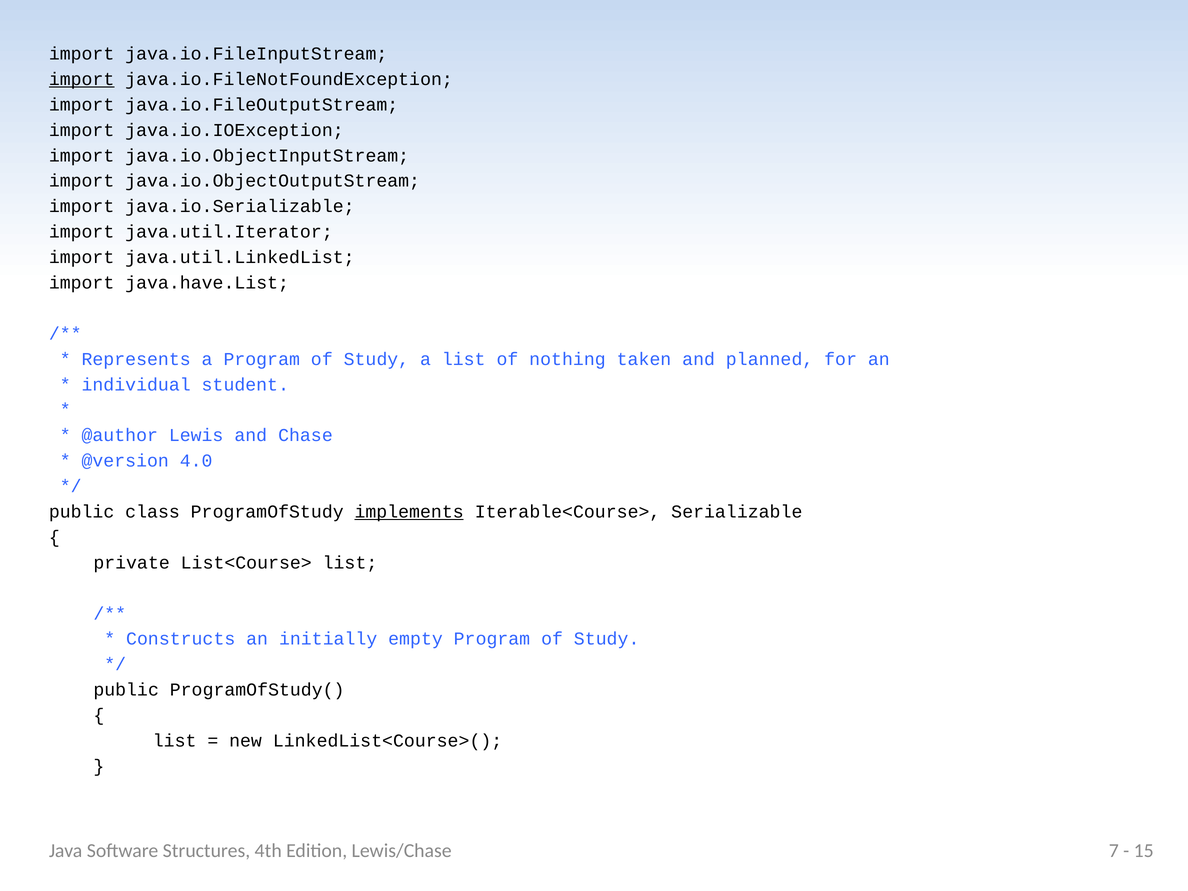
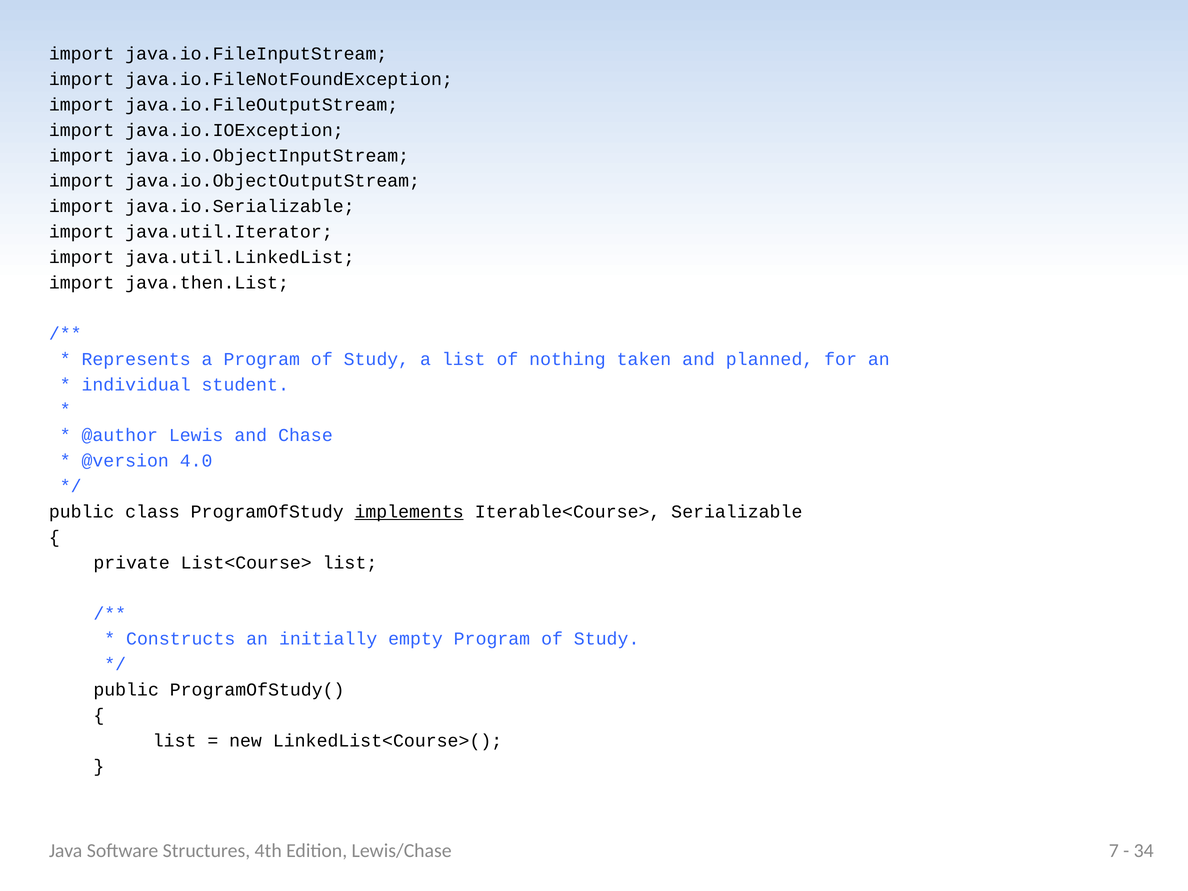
import underline: present -> none (82, 79)
java.have.List: java.have.List -> java.then.List (207, 283)
15: 15 -> 34 (1144, 851)
